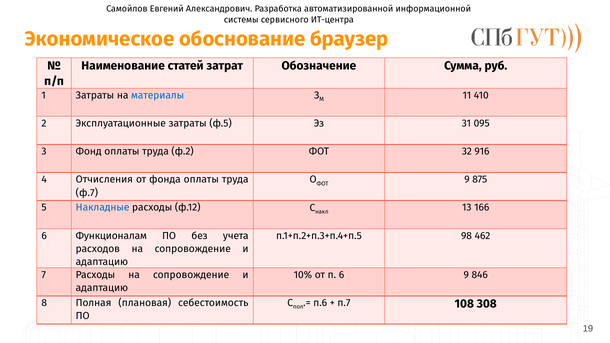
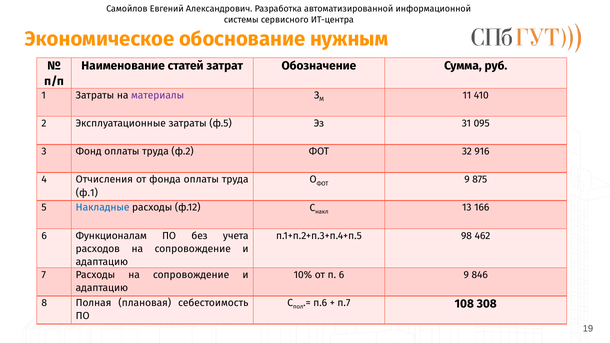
браузер: браузер -> нужным (349, 39)
материалы colour: blue -> purple (158, 95)
ф.7: ф.7 -> ф.1 (87, 193)
